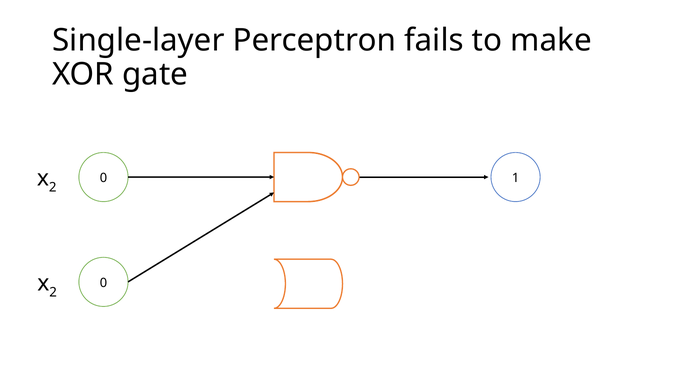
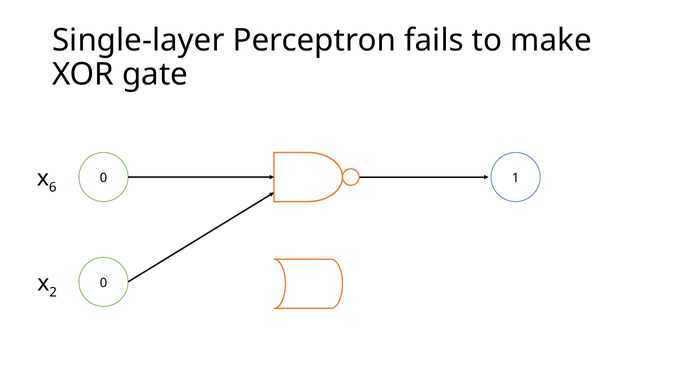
2: 2 -> 6 (53, 187)
